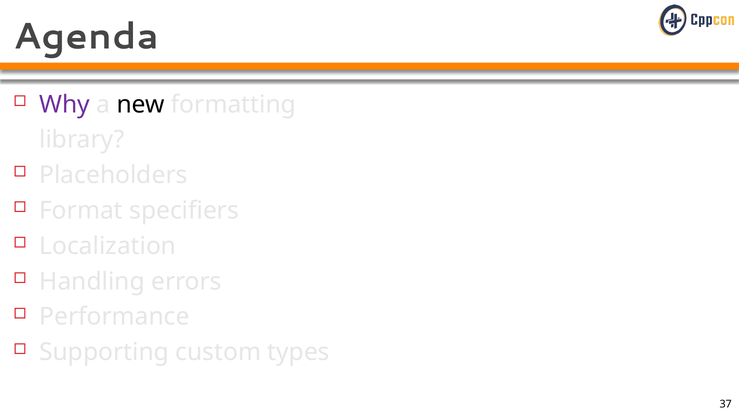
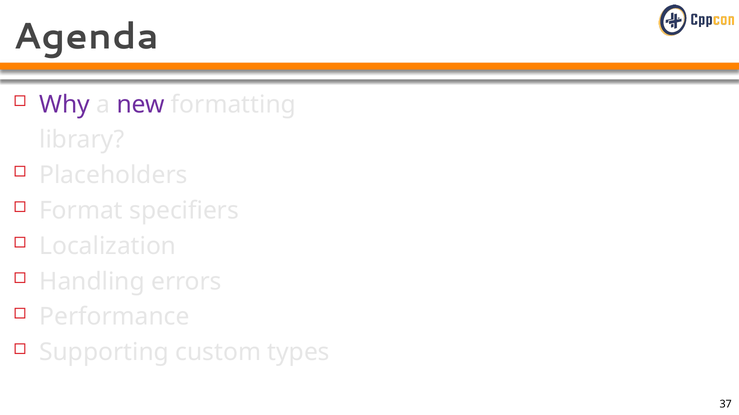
new colour: black -> purple (141, 105)
